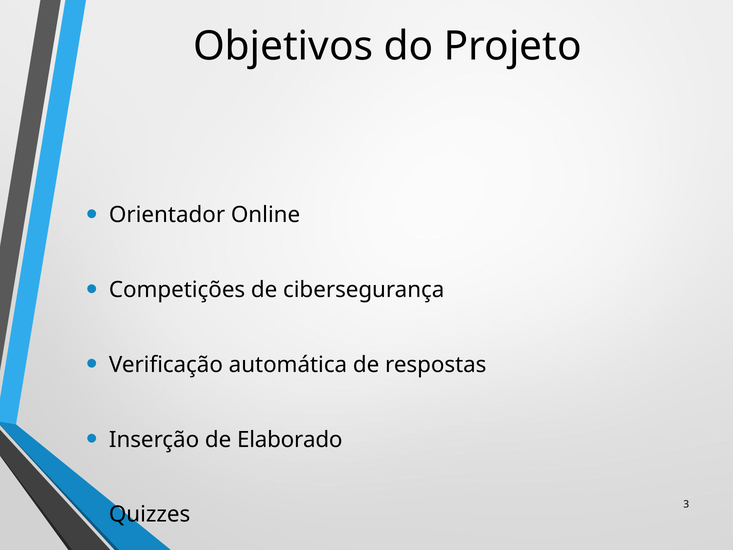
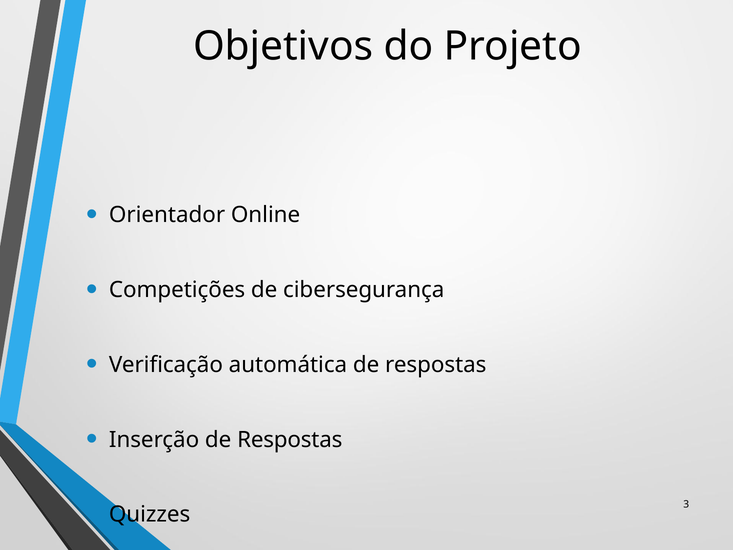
Inserção de Elaborado: Elaborado -> Respostas (290, 439)
